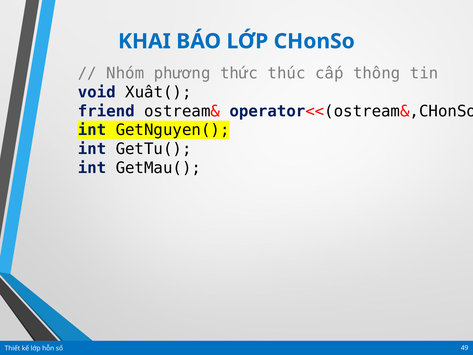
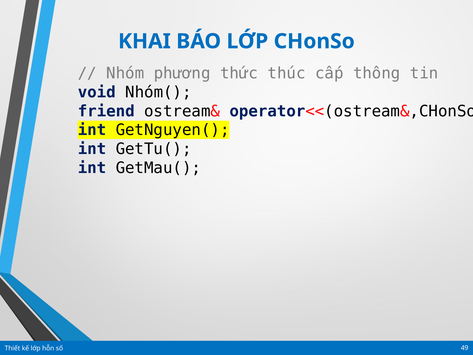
Xuất(: Xuất( -> Nhóm( (158, 92)
